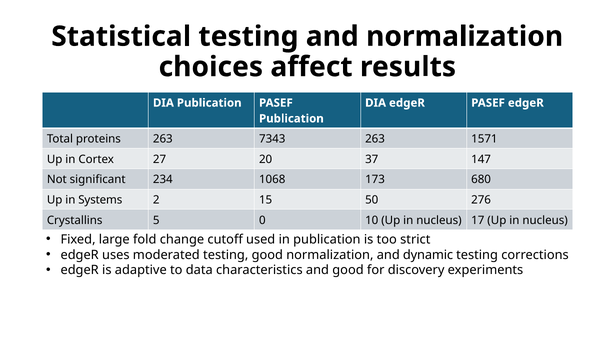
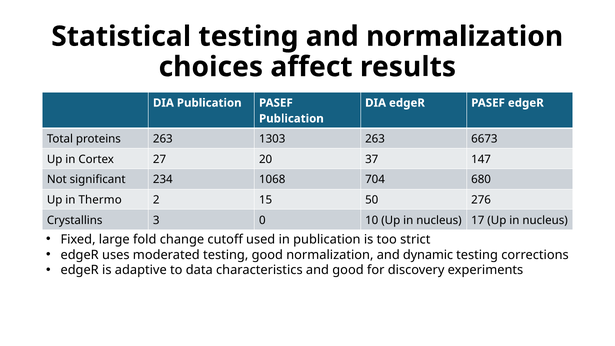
7343: 7343 -> 1303 (272, 139)
1571: 1571 -> 6673 (484, 139)
173: 173 -> 704 (375, 180)
Systems: Systems -> Thermo (100, 200)
5: 5 -> 3 (156, 220)
